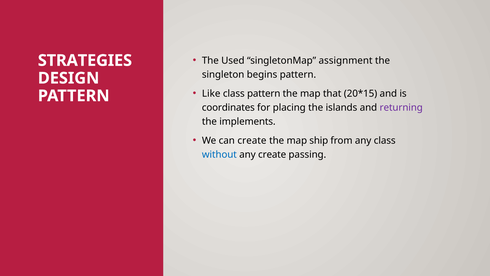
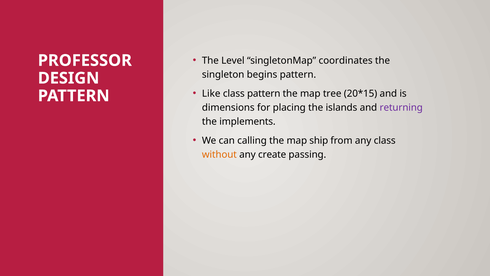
Used: Used -> Level (233, 60)
assignment: assignment -> coordinates (346, 60)
STRATEGIES: STRATEGIES -> PROFESSOR (85, 60)
that: that -> tree (332, 93)
coordinates: coordinates -> dimensions (228, 107)
can create: create -> calling (252, 140)
without colour: blue -> orange (219, 154)
